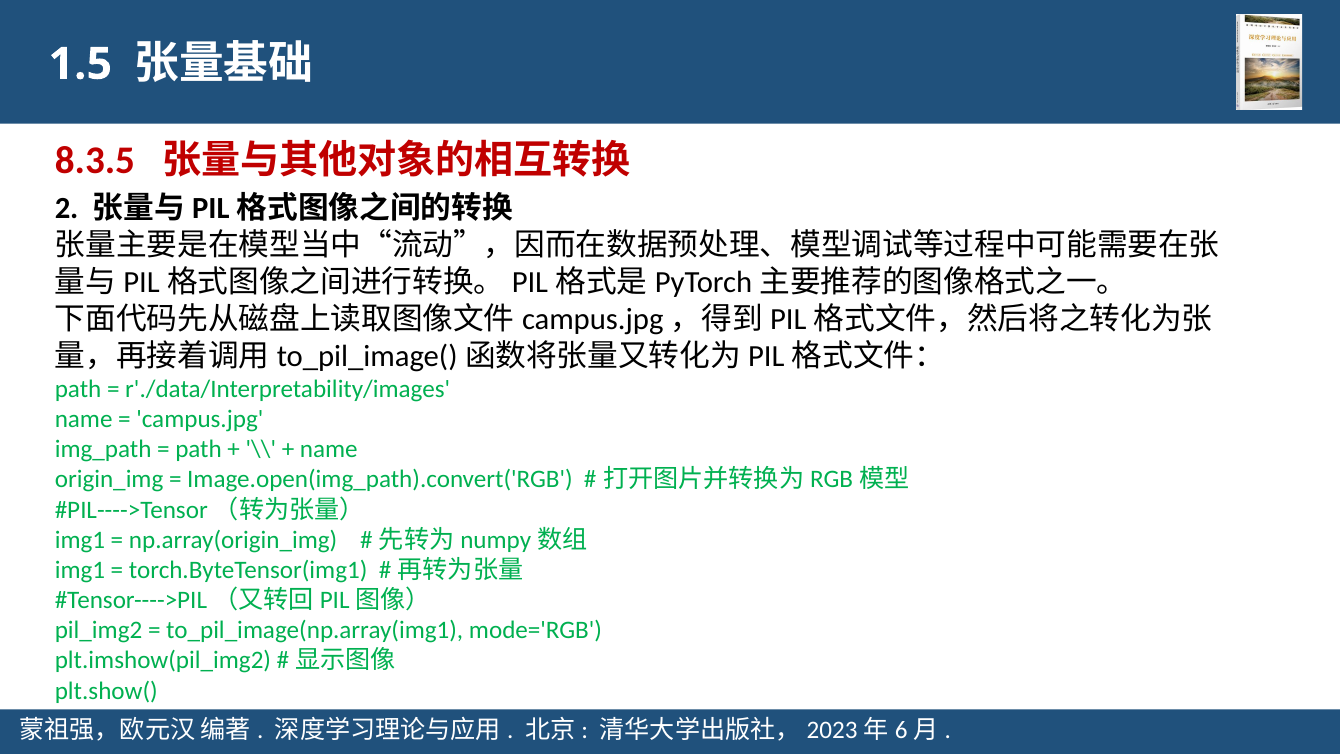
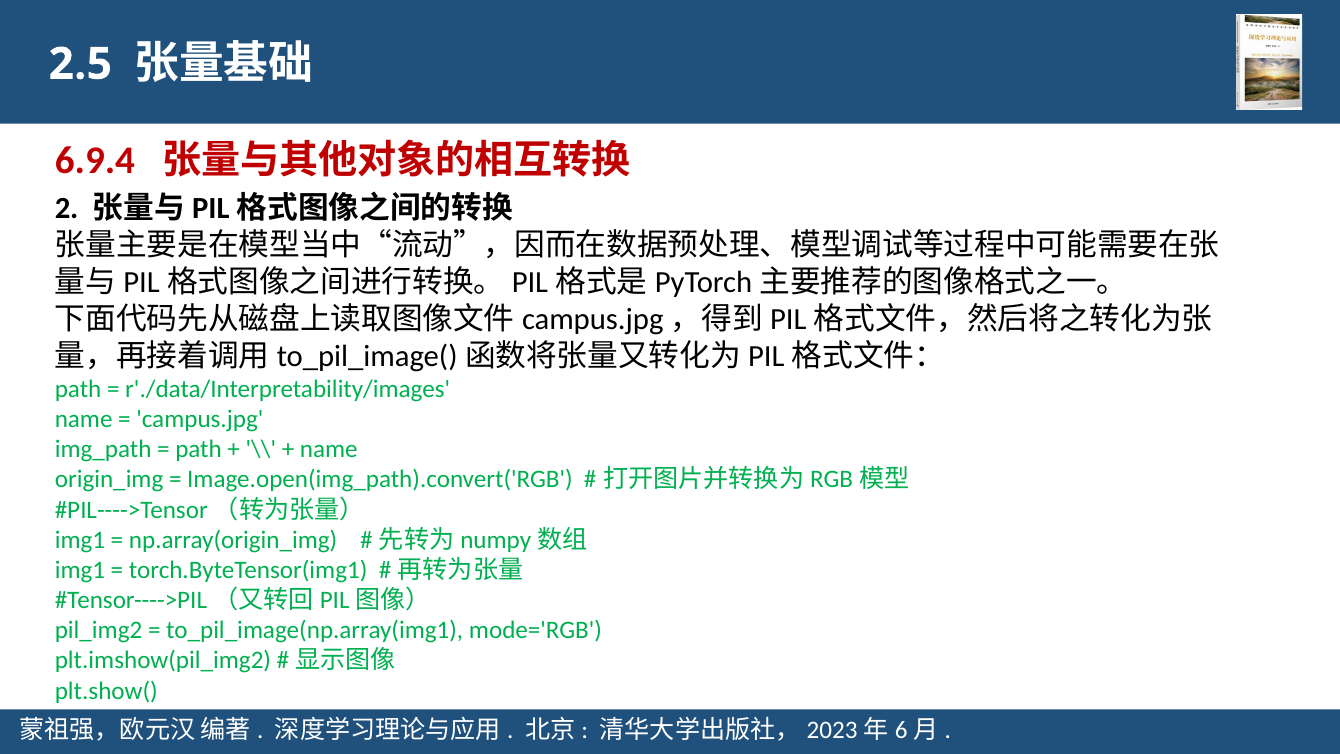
1.5: 1.5 -> 2.5 (80, 64)
8.3.5: 8.3.5 -> 6.9.4 (95, 160)
